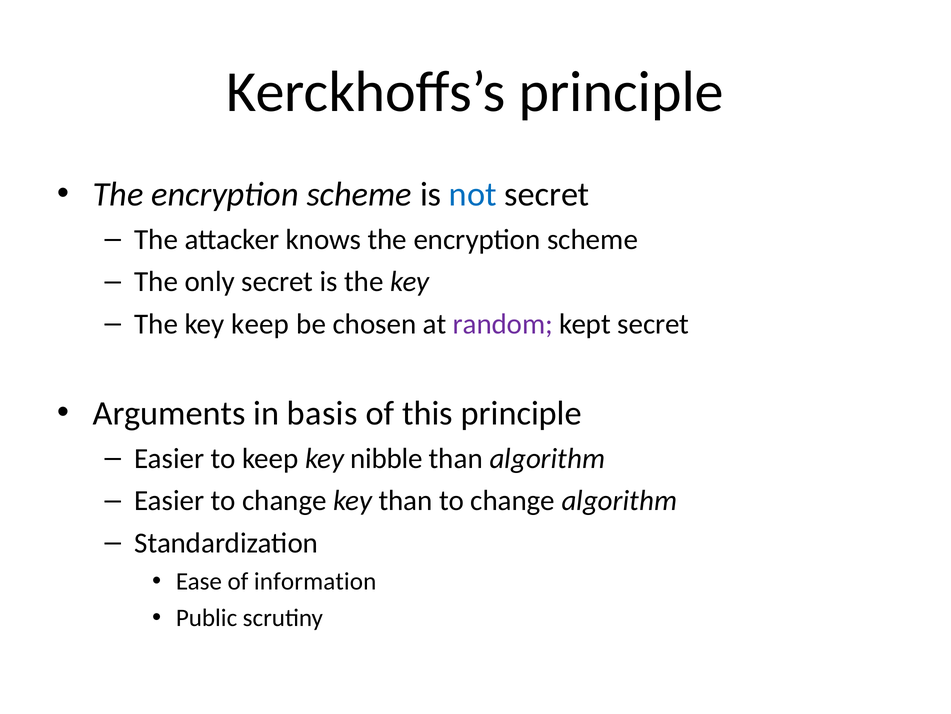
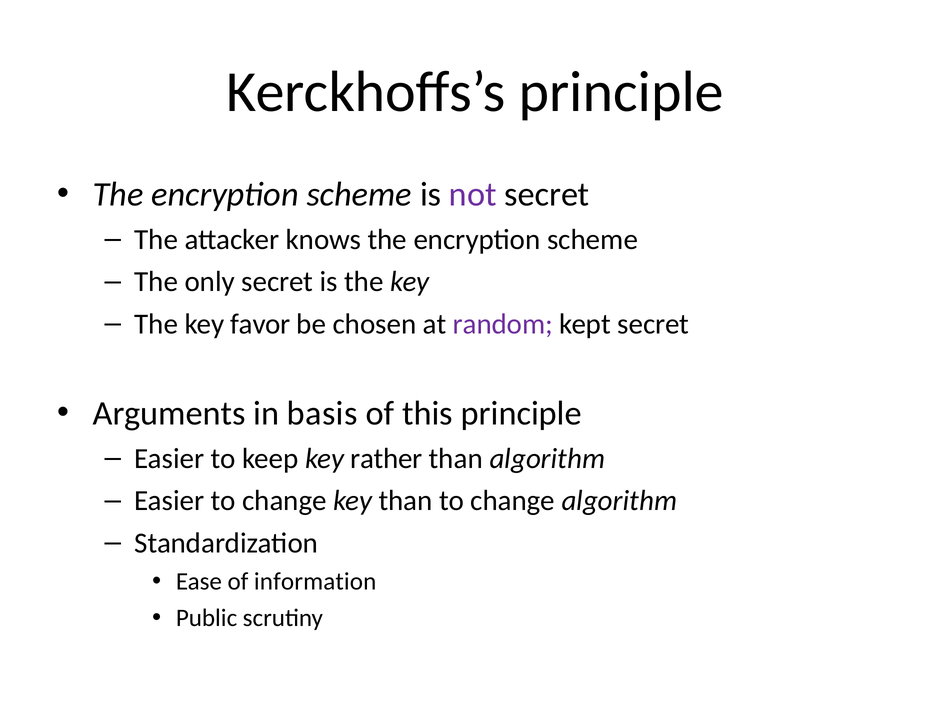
not colour: blue -> purple (473, 194)
key keep: keep -> favor (260, 324)
nibble: nibble -> rather (387, 458)
